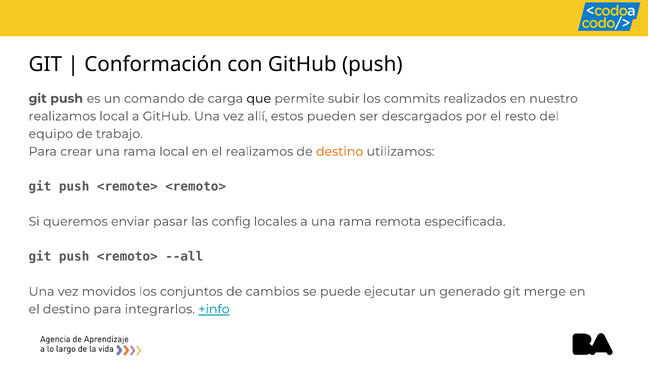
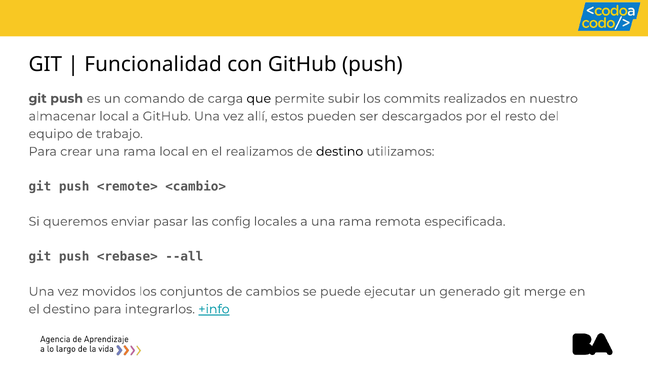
Conformación: Conformación -> Funcionalidad (153, 64)
realizamos: realizamos -> almacenar (62, 116)
destino colour: orange -> black (340, 151)
<remote> <remoto>: <remoto> -> <cambio> (196, 186)
push <remoto>: <remoto> -> <rebase> (127, 256)
